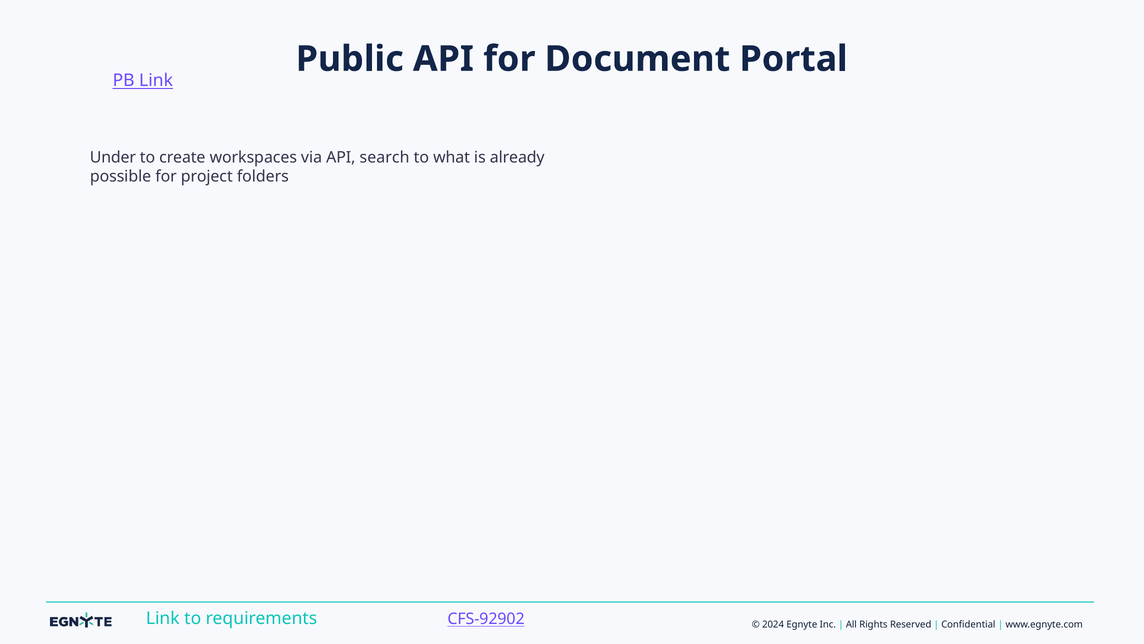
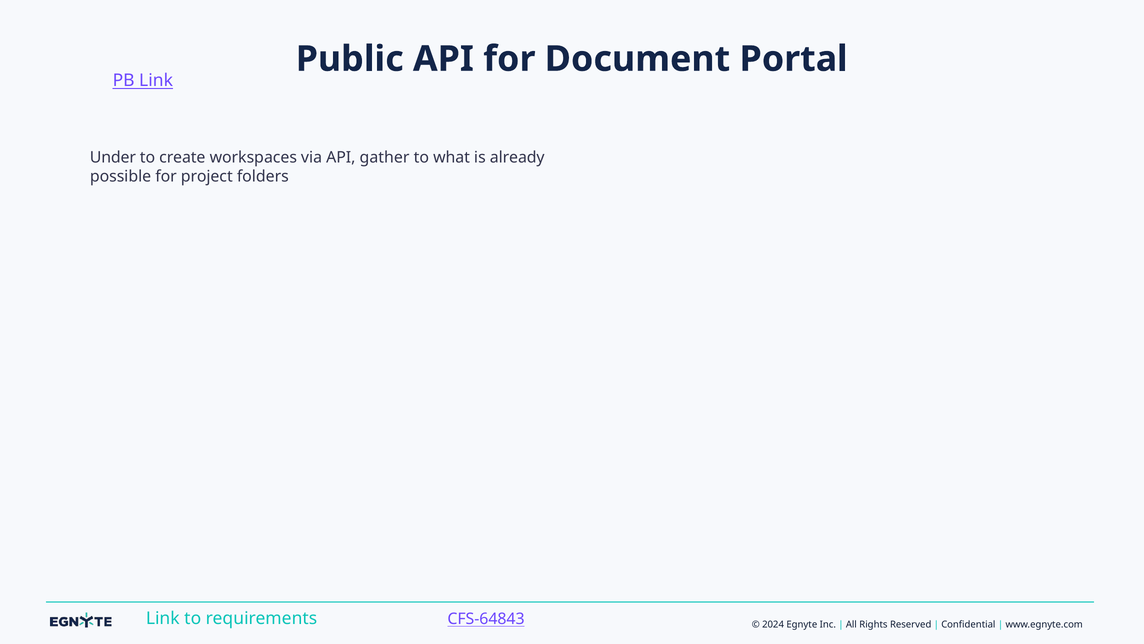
search: search -> gather (385, 157)
CFS-92902: CFS-92902 -> CFS-64843 (486, 619)
